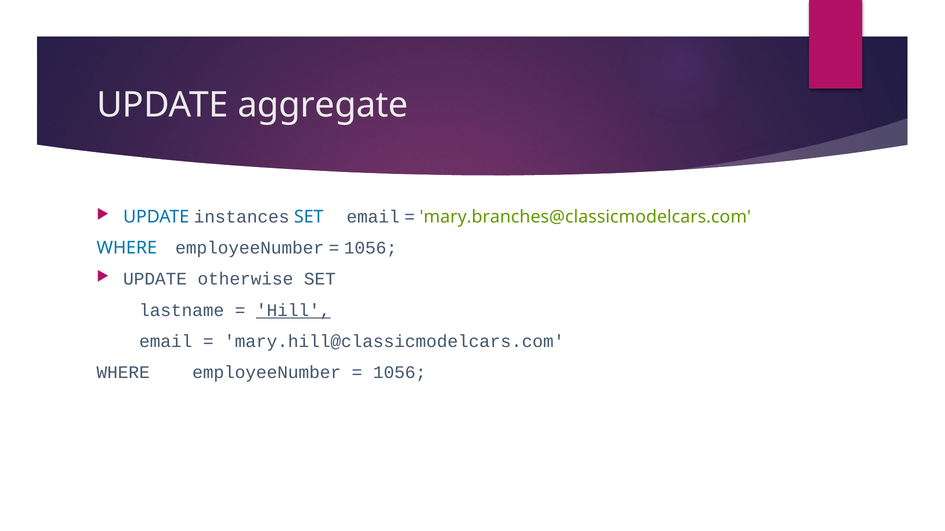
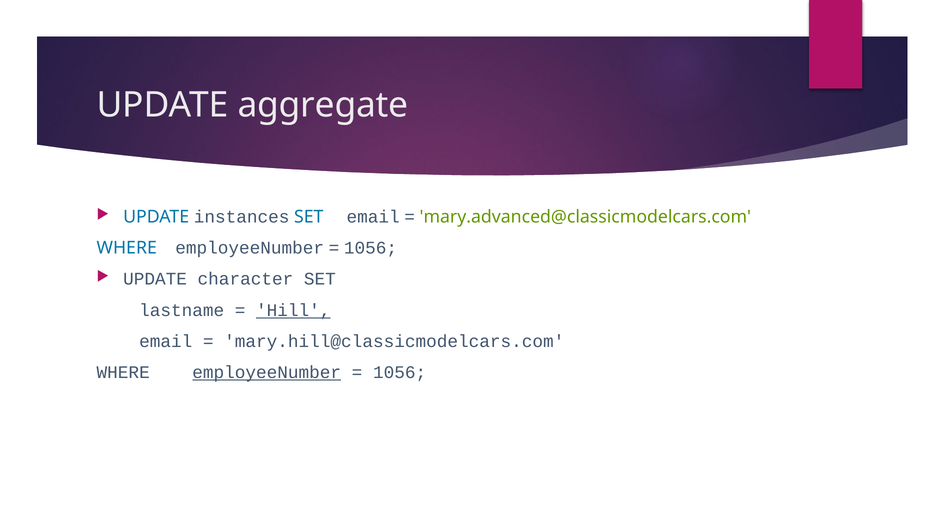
mary.branches@classicmodelcars.com: mary.branches@classicmodelcars.com -> mary.advanced@classicmodelcars.com (585, 217)
otherwise: otherwise -> character (245, 279)
employeeNumber underline: none -> present (267, 373)
